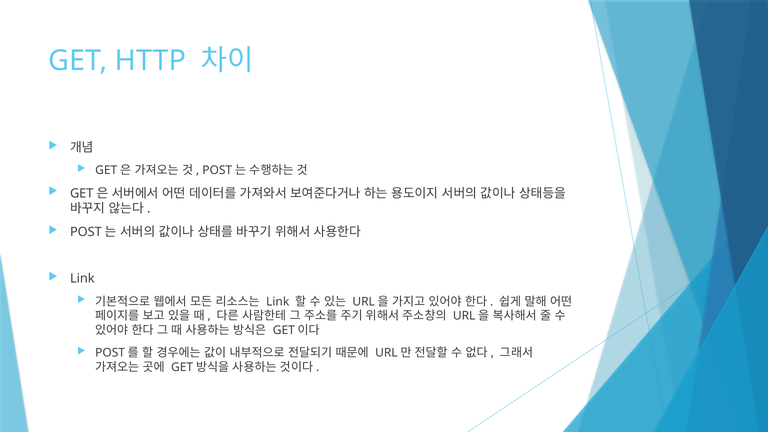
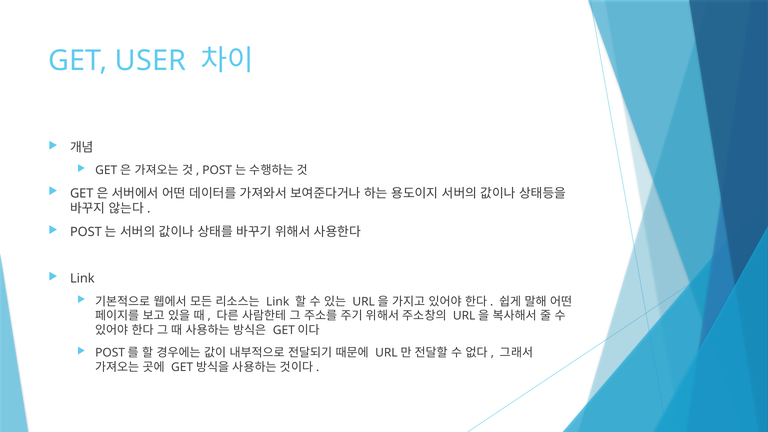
HTTP: HTTP -> USER (151, 61)
